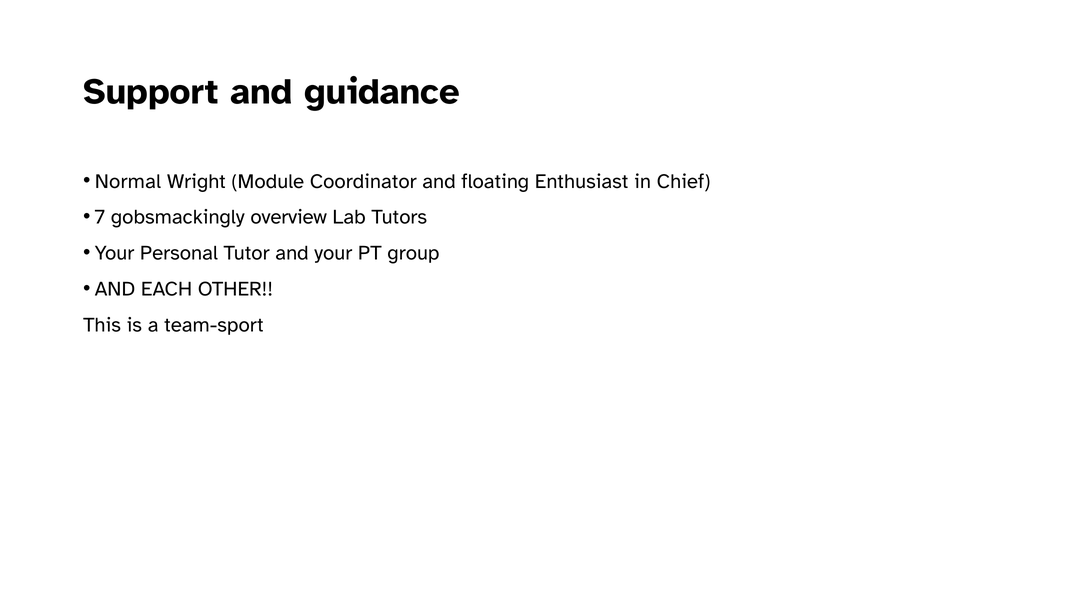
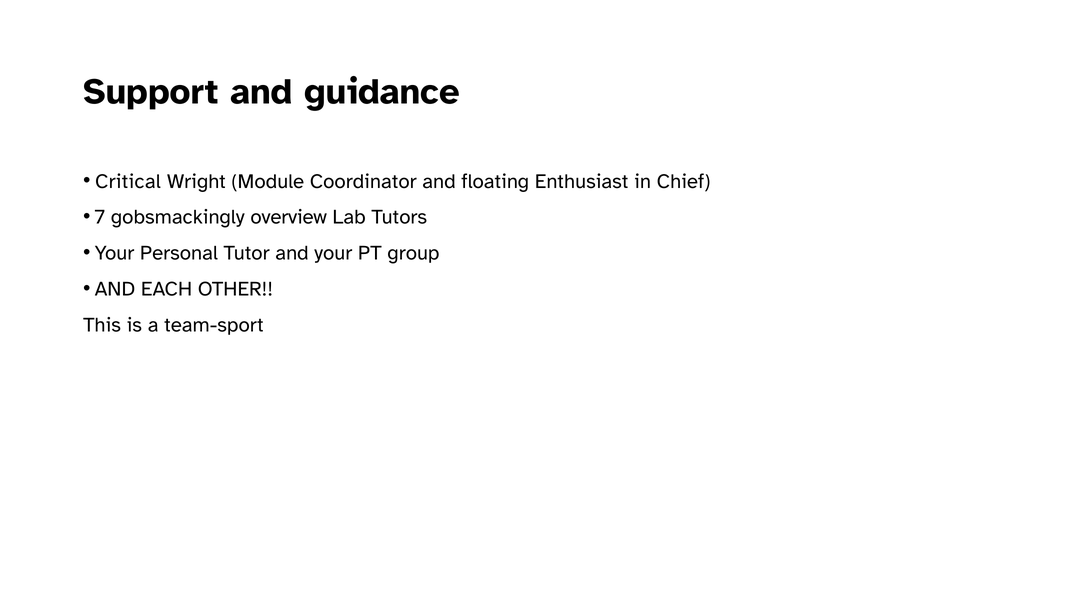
Normal: Normal -> Critical (128, 181)
